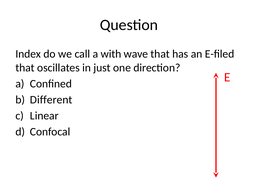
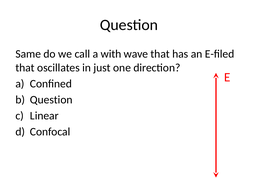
Index: Index -> Same (28, 54)
Different: Different -> Question (51, 100)
